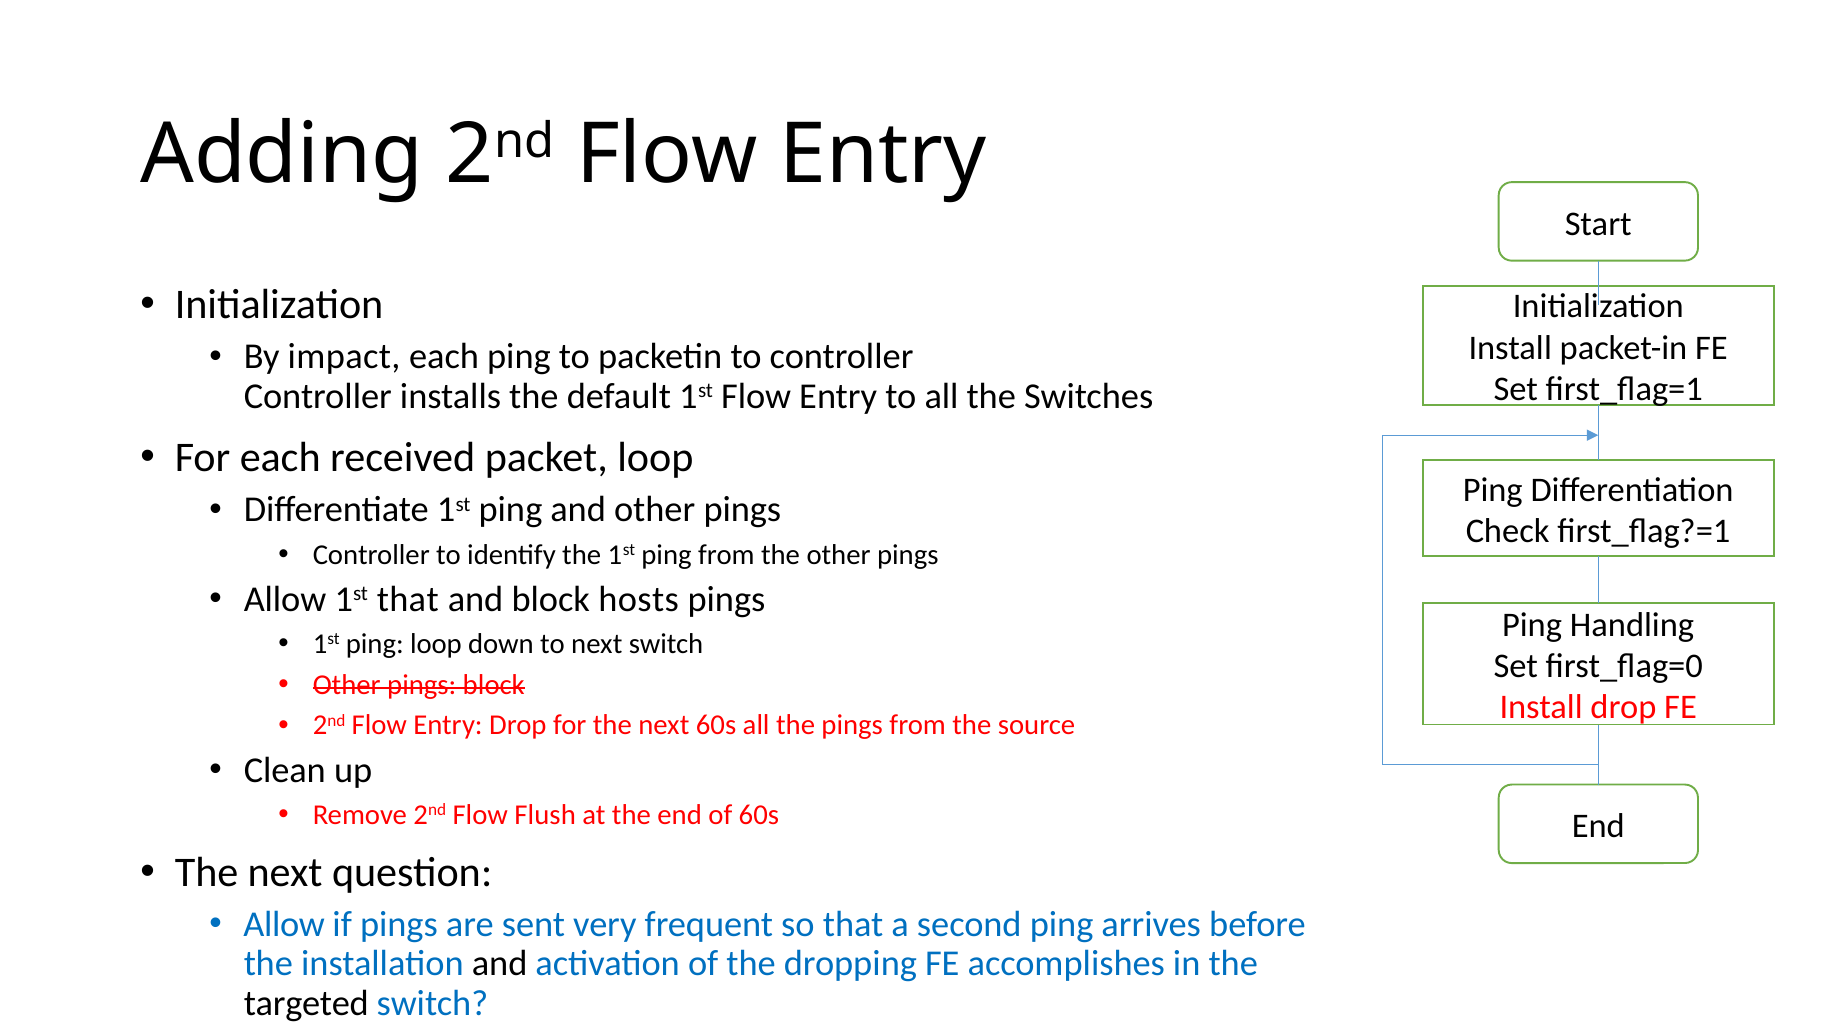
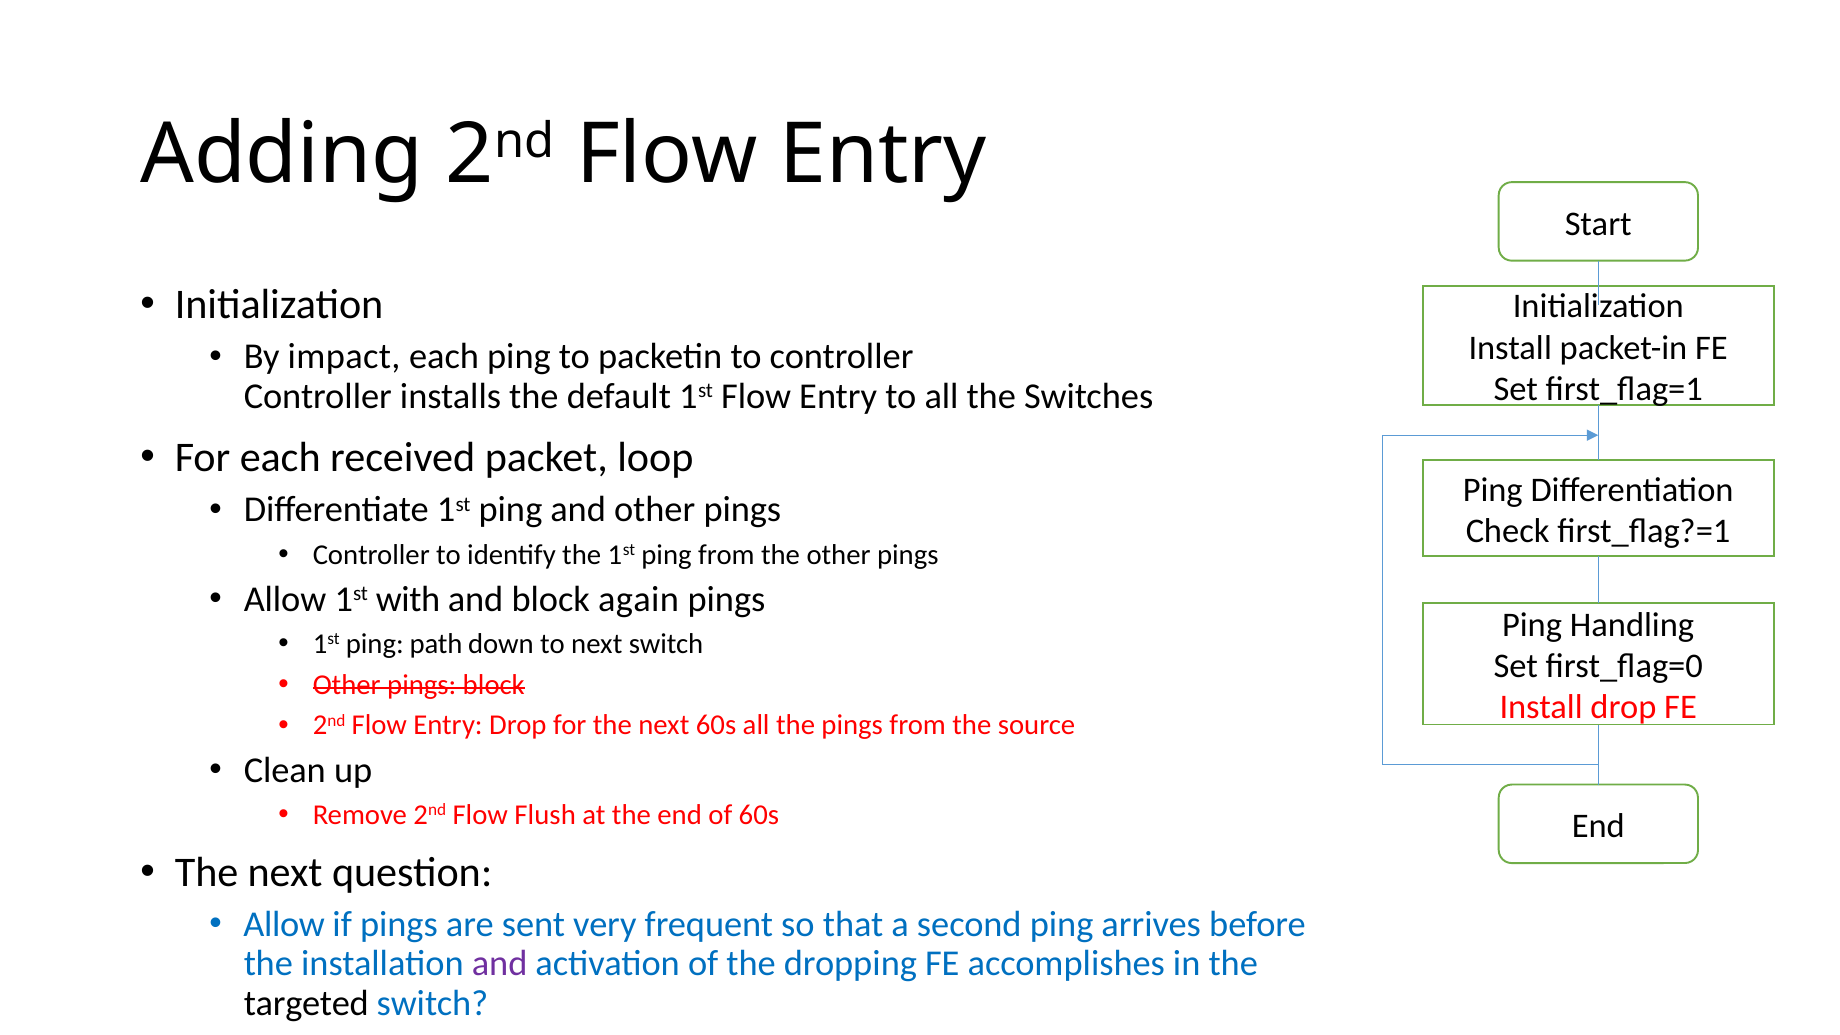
1st that: that -> with (408, 599)
hosts: hosts -> again (639, 599)
ping loop: loop -> path (436, 644)
and colour: black -> purple (500, 964)
